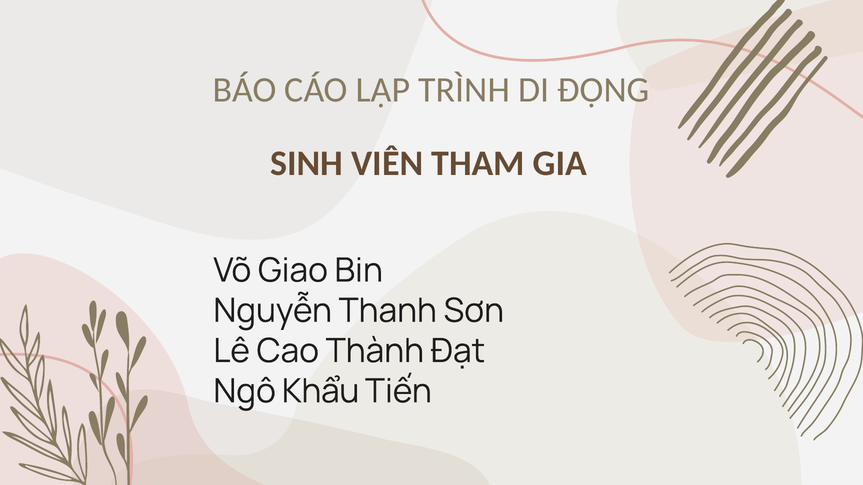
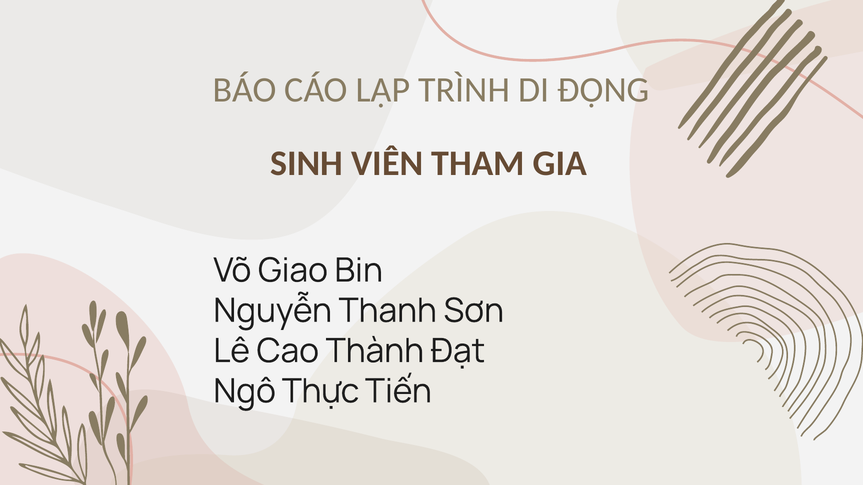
Khẩu: Khẩu -> Thực (321, 392)
